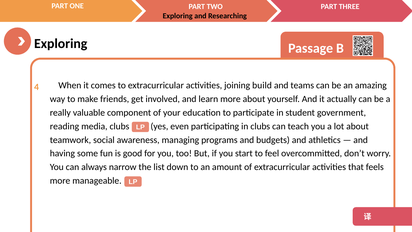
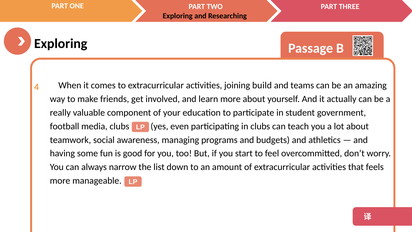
reading: reading -> football (65, 126)
